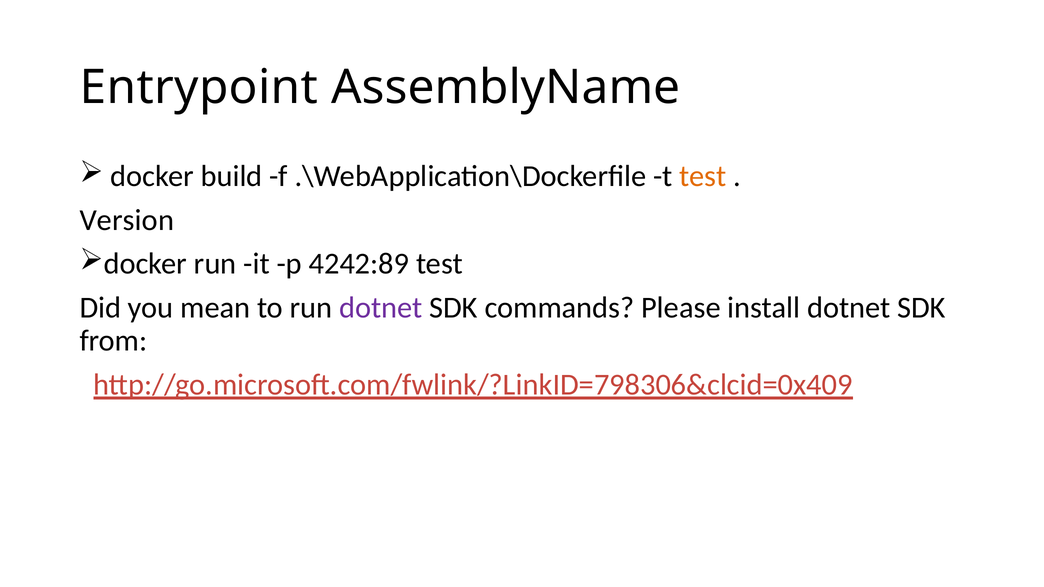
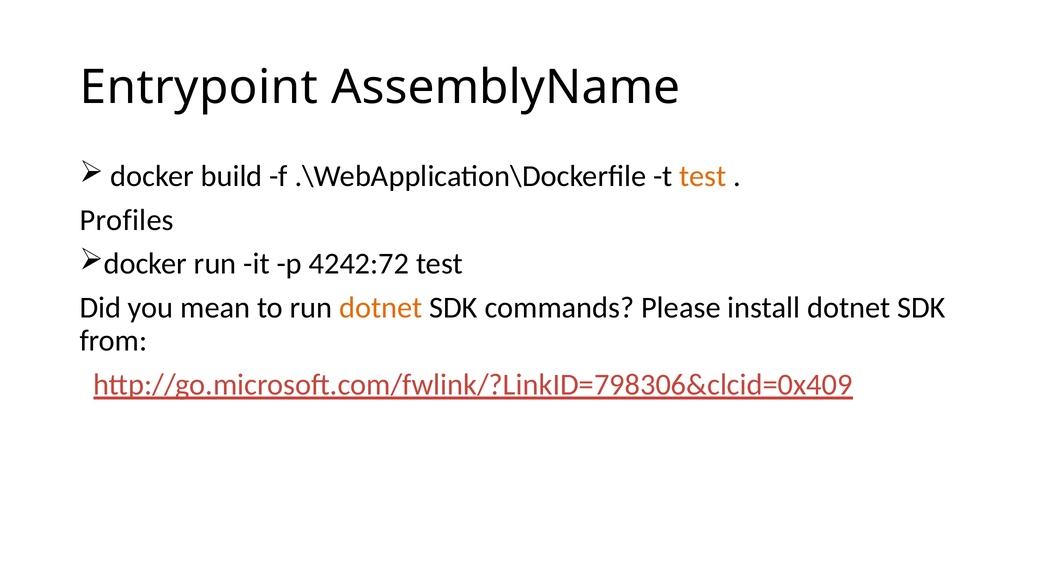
Version: Version -> Profiles (127, 220)
4242:89: 4242:89 -> 4242:72 (359, 264)
dotnet colour: purple -> orange (381, 308)
